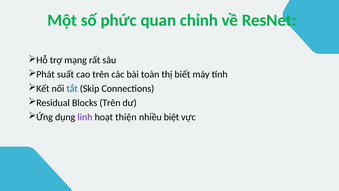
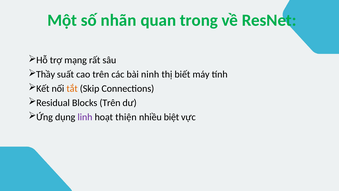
phức: phức -> nhãn (119, 20)
chỉnh: chỉnh -> trong (199, 20)
Phát: Phát -> Thầy (46, 74)
toàn: toàn -> ninh (150, 74)
tắt colour: blue -> orange (72, 89)
